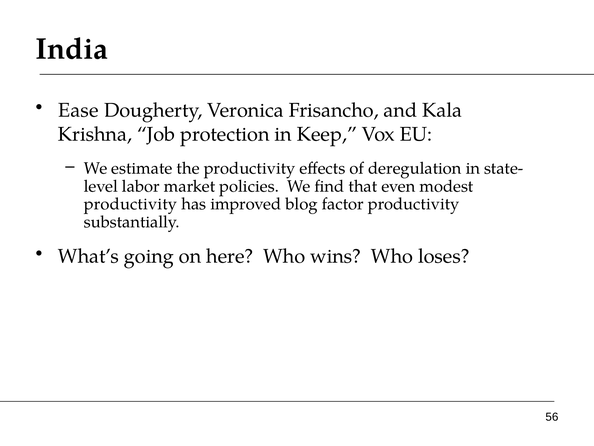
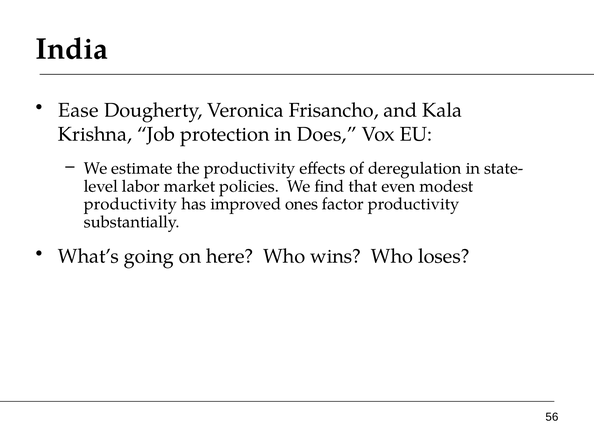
Keep: Keep -> Does (327, 134)
blog: blog -> ones (302, 204)
